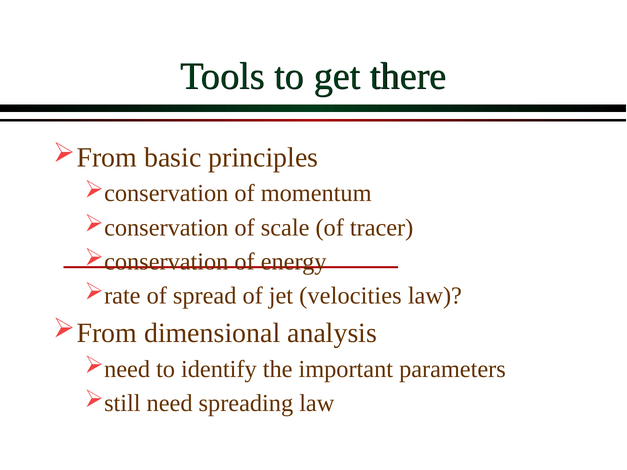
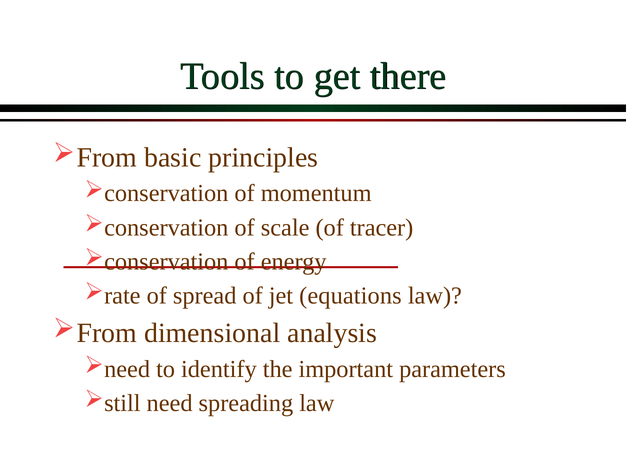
velocities: velocities -> equations (350, 296)
